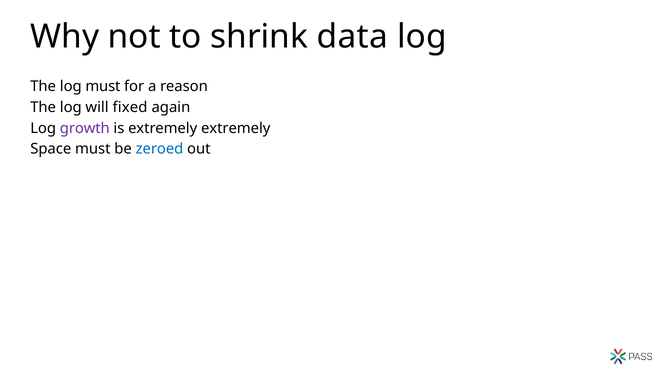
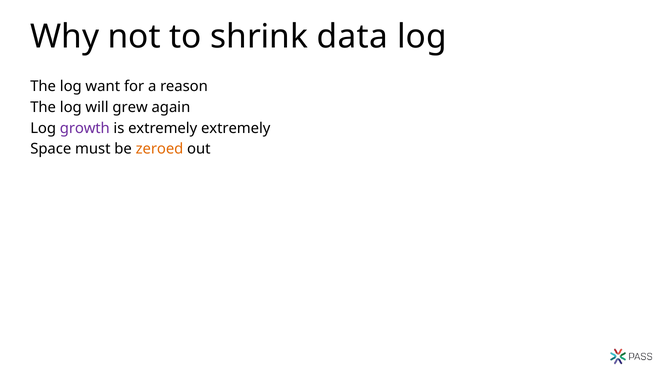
log must: must -> want (103, 87)
fixed: fixed -> grew (130, 107)
zeroed colour: blue -> orange (160, 149)
